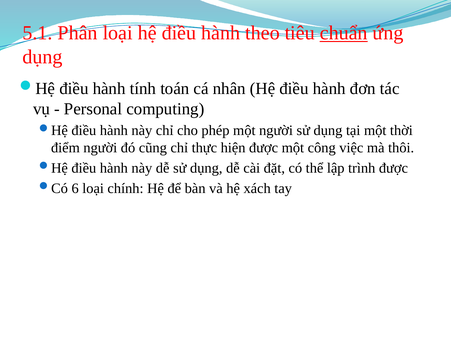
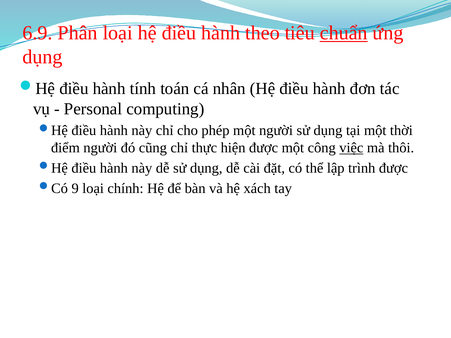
5.1: 5.1 -> 6.9 (38, 33)
việc underline: none -> present (351, 148)
6: 6 -> 9 (75, 188)
